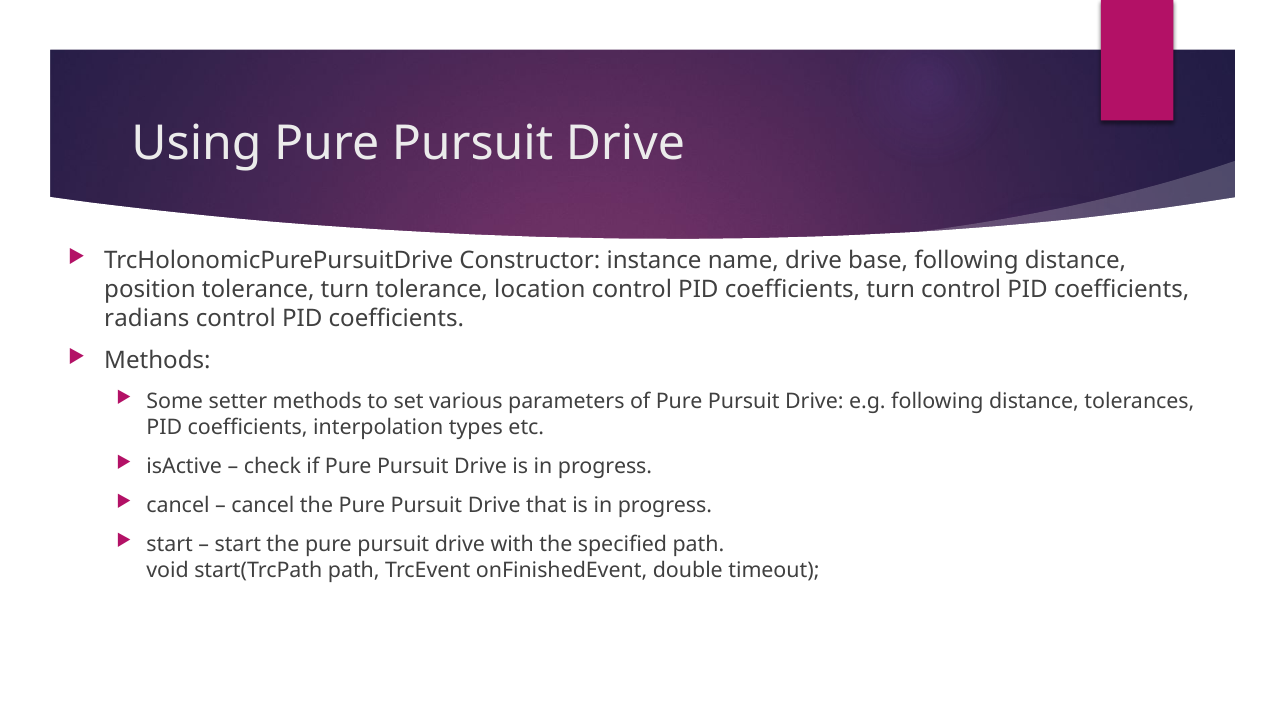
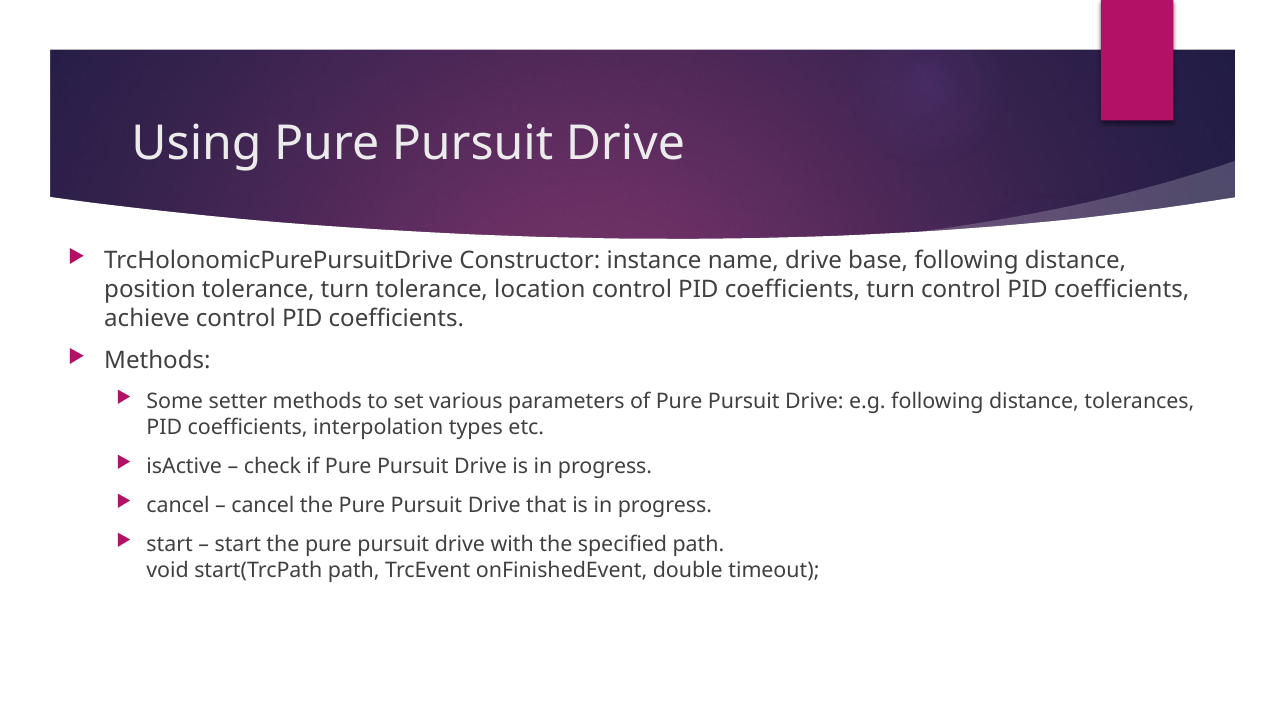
radians: radians -> achieve (147, 319)
